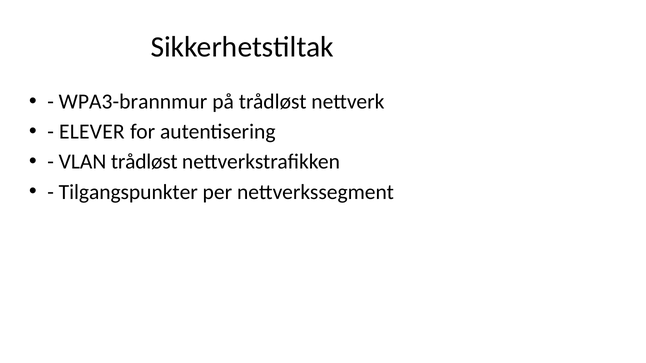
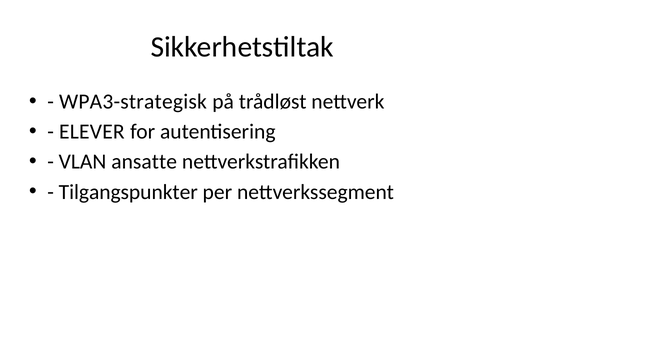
WPA3-brannmur: WPA3-brannmur -> WPA3-strategisk (133, 102)
VLAN trådløst: trådløst -> ansatte (144, 162)
